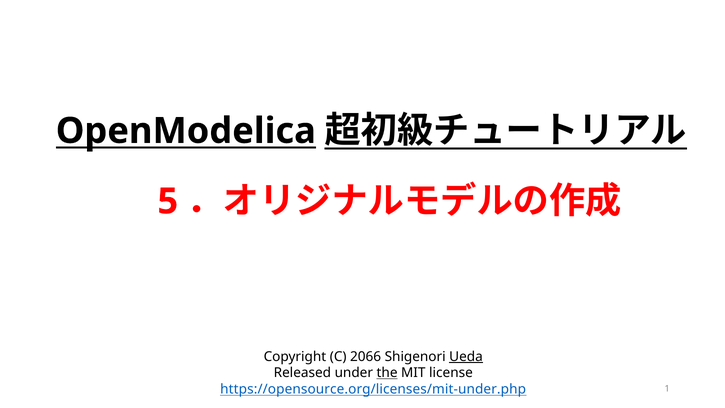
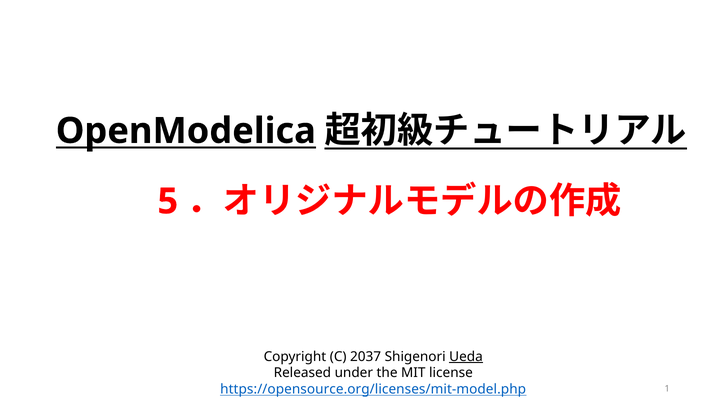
2066: 2066 -> 2037 (366, 356)
the underline: present -> none (387, 373)
https://opensource.org/licenses/mit-under.php: https://opensource.org/licenses/mit-under.php -> https://opensource.org/licenses/mit-model.php (373, 389)
